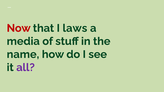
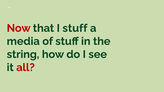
I laws: laws -> stuff (75, 28)
name: name -> string (23, 54)
all colour: purple -> red (26, 68)
